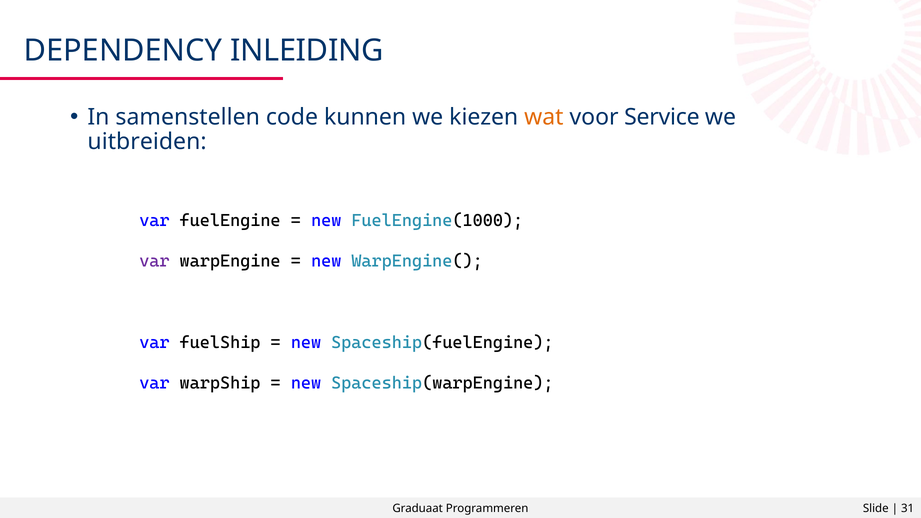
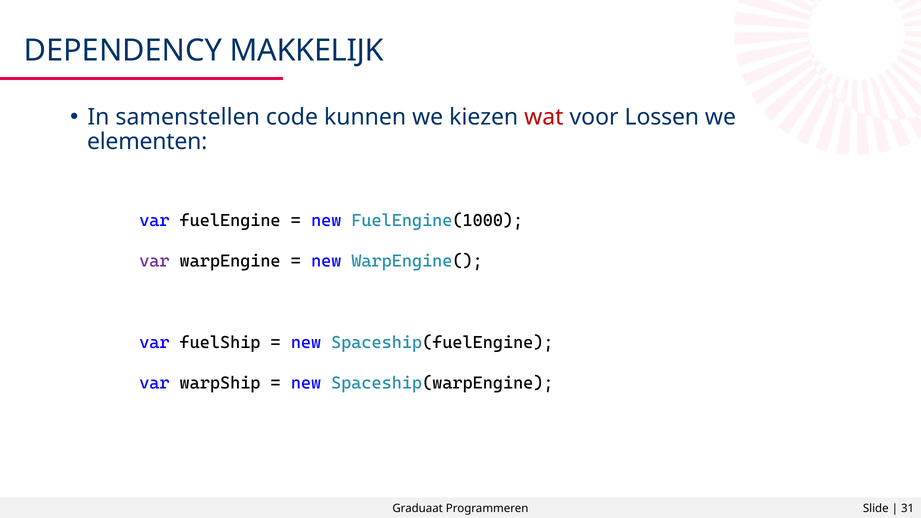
INLEIDING: INLEIDING -> MAKKELIJK (307, 50)
wat colour: orange -> red (544, 117)
Service: Service -> Lossen (662, 117)
uitbreiden: uitbreiden -> elementen (147, 142)
